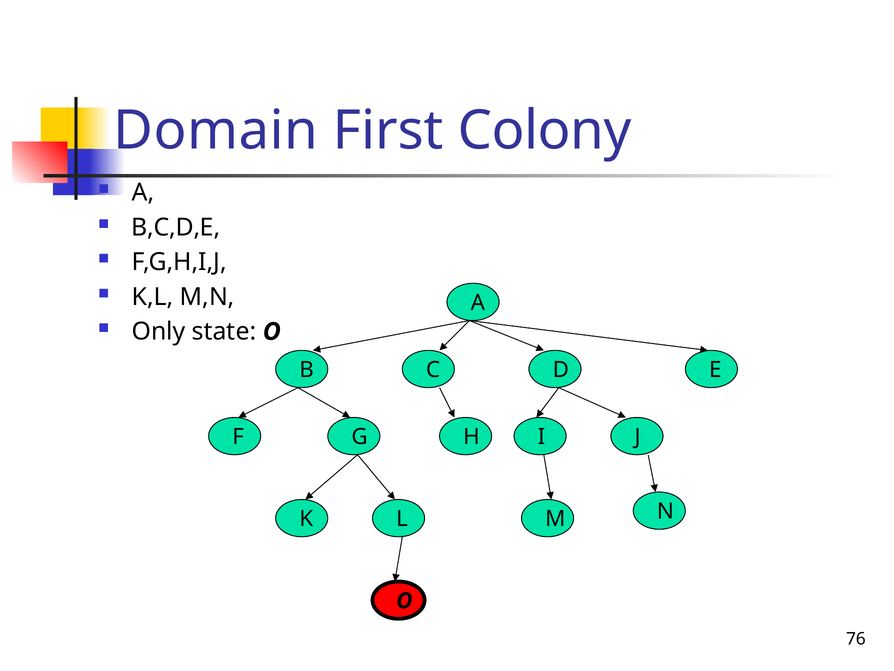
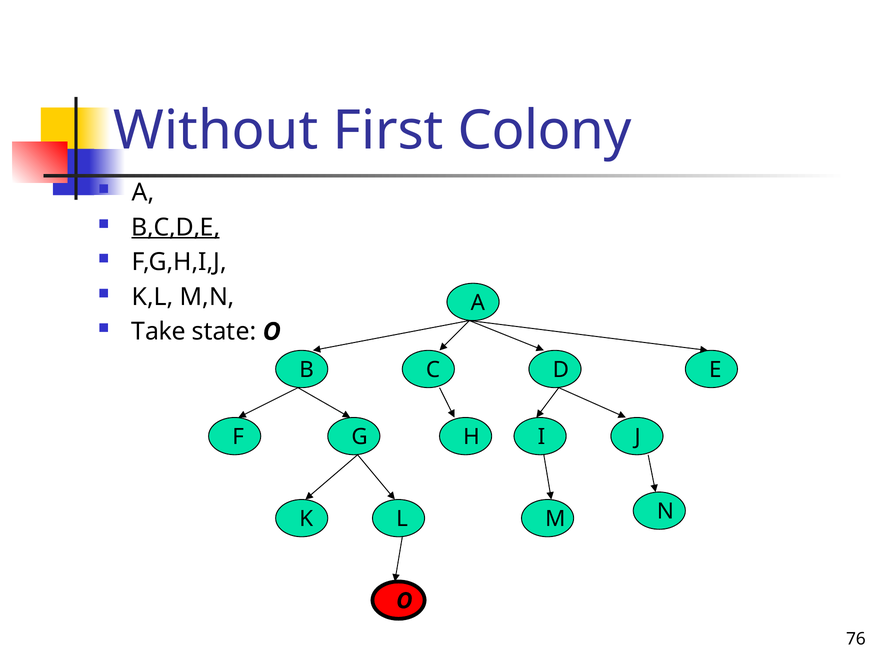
Domain: Domain -> Without (216, 130)
B,C,D,E underline: none -> present (176, 227)
Only: Only -> Take (159, 331)
